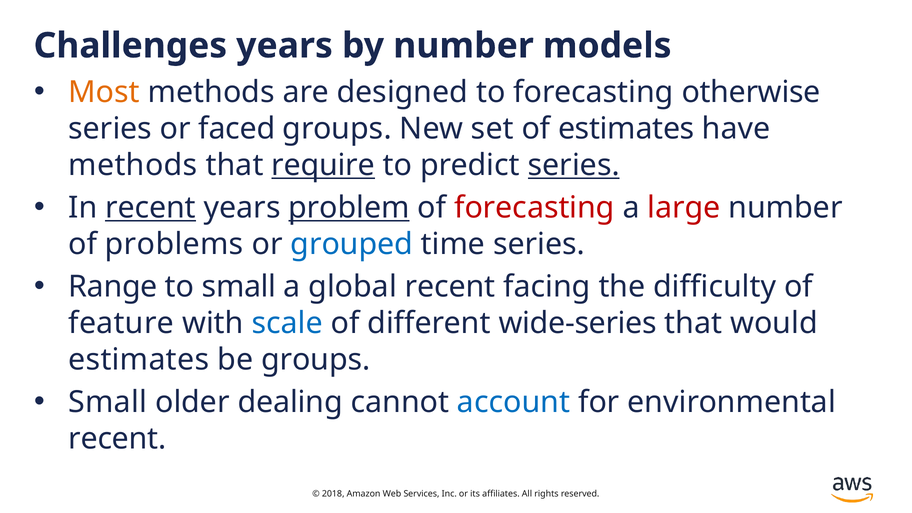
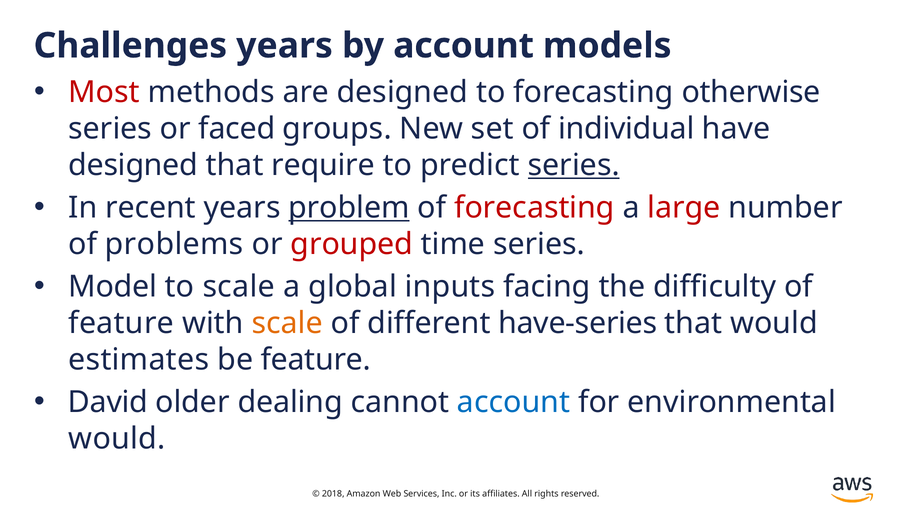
by number: number -> account (464, 46)
Most colour: orange -> red (104, 92)
of estimates: estimates -> individual (626, 129)
methods: methods -> designed (133, 165)
require underline: present -> none (323, 165)
recent underline: present -> none (151, 208)
grouped colour: blue -> red (352, 244)
Range: Range -> Model (113, 287)
to small: small -> scale (239, 287)
global recent: recent -> inputs (450, 287)
scale colour: blue -> orange (287, 323)
wide-series: wide-series -> have-series (578, 323)
be groups: groups -> feature (316, 360)
Small: Small -> David (108, 402)
recent: recent -> would (117, 439)
